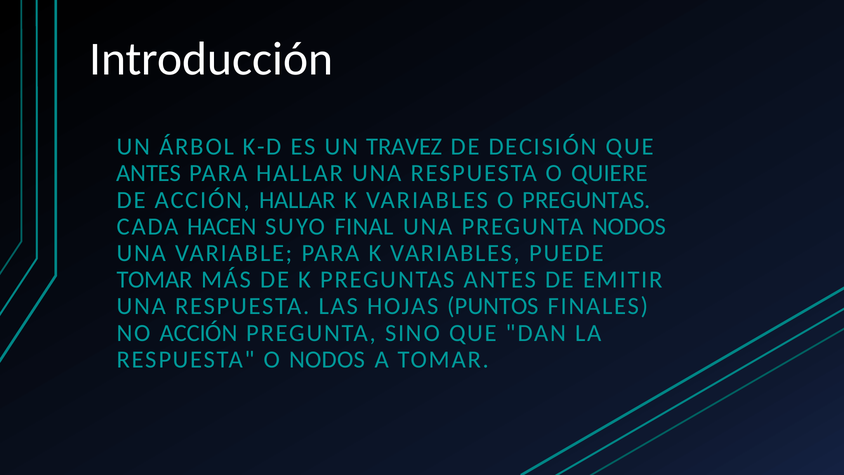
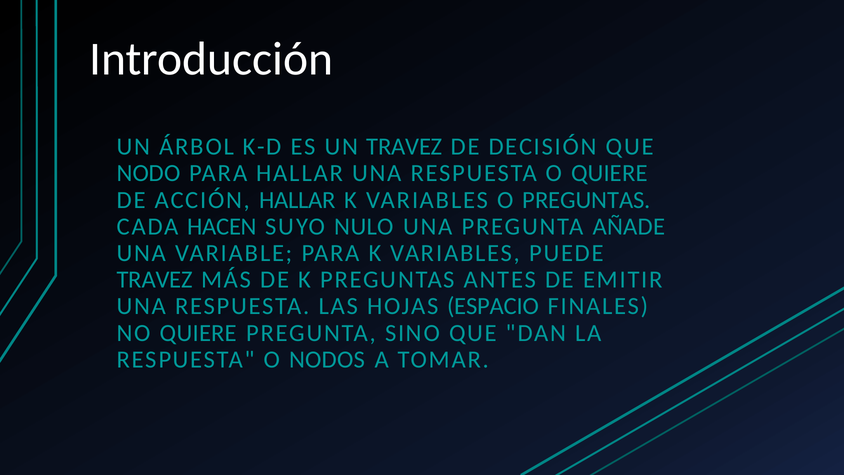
ANTES: ANTES -> NODO (149, 173)
FINAL: FINAL -> NULO (364, 227)
PREGUNTA NODOS: NODOS -> AÑADE (629, 227)
TOMAR: TOMAR -> TRAVEZ (155, 280)
PUNTOS: PUNTOS -> ESPACIO (493, 307)
NO ACCIÓN: ACCIÓN -> QUIERE (198, 333)
